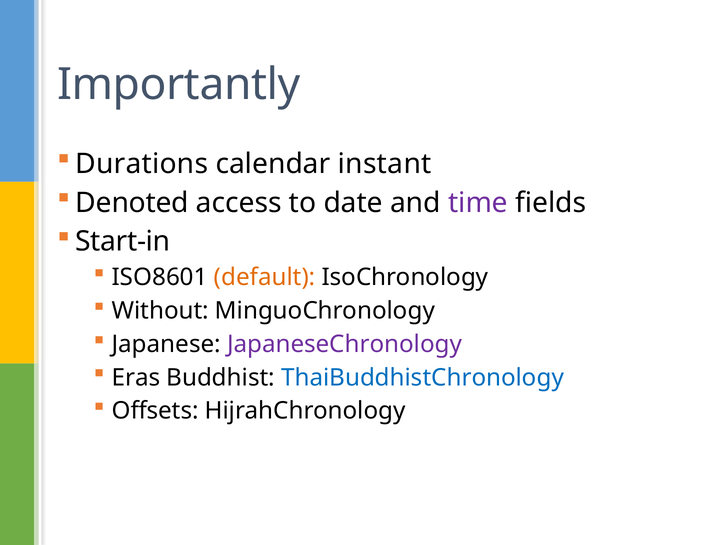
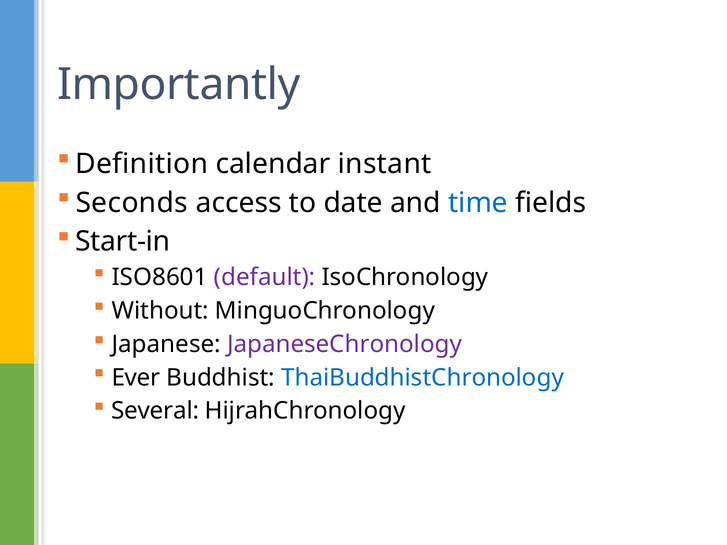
Durations: Durations -> Definition (142, 164)
Denoted: Denoted -> Seconds (132, 203)
time colour: purple -> blue (478, 203)
default colour: orange -> purple (265, 277)
Eras: Eras -> Ever (136, 378)
Offsets: Offsets -> Several (155, 411)
